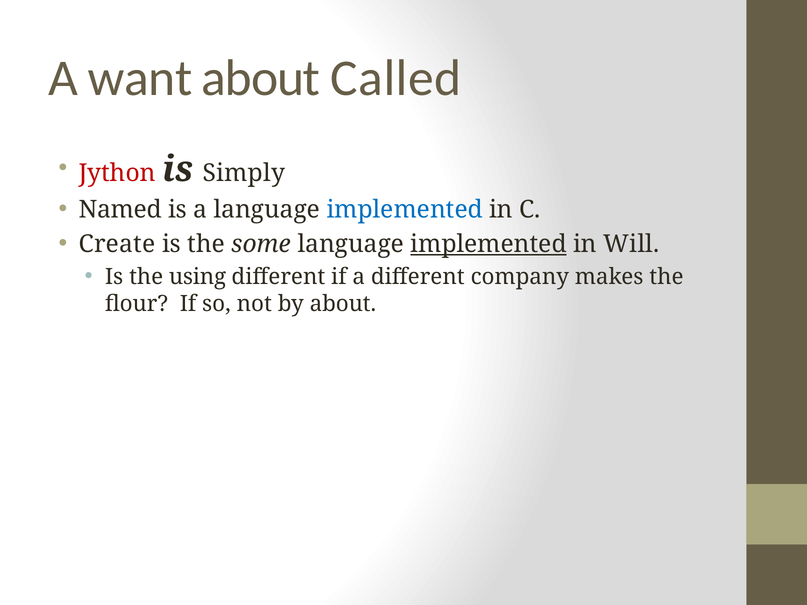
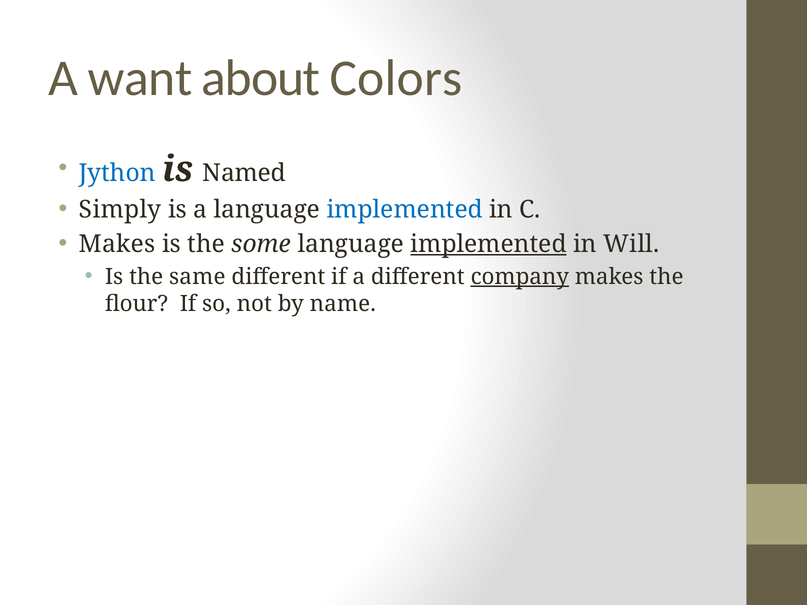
Called: Called -> Colors (396, 78)
Jython colour: red -> blue (117, 173)
Simply: Simply -> Named (244, 173)
Named: Named -> Simply (120, 210)
Create: Create -> Makes (117, 244)
using: using -> same (197, 277)
company underline: none -> present (520, 277)
by about: about -> name (343, 304)
